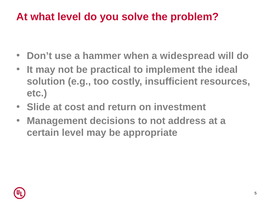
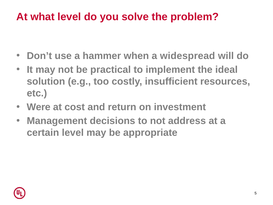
Slide: Slide -> Were (39, 107)
